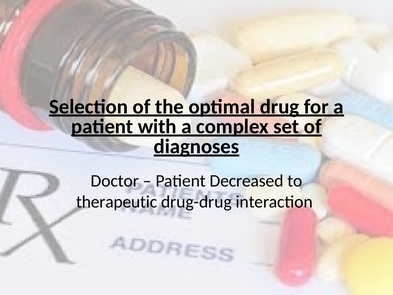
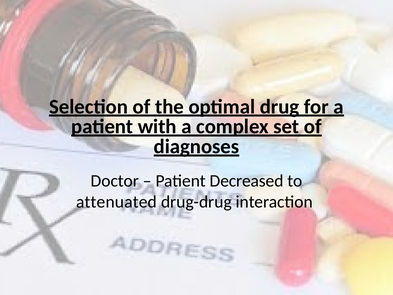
therapeutic: therapeutic -> attenuated (117, 202)
